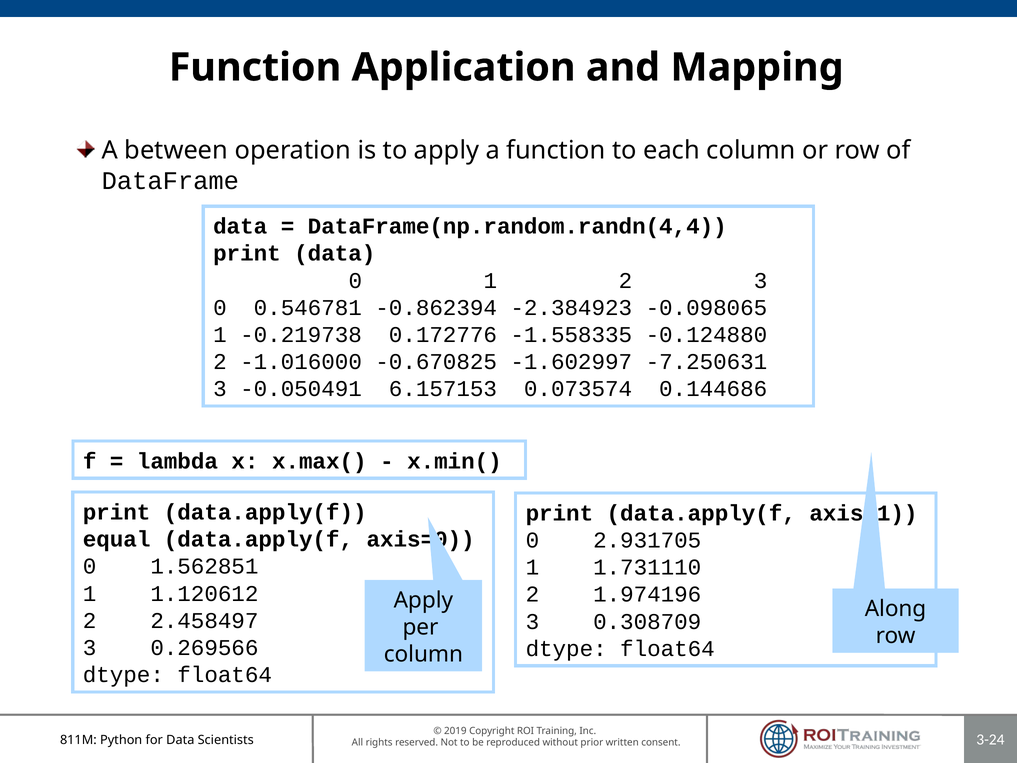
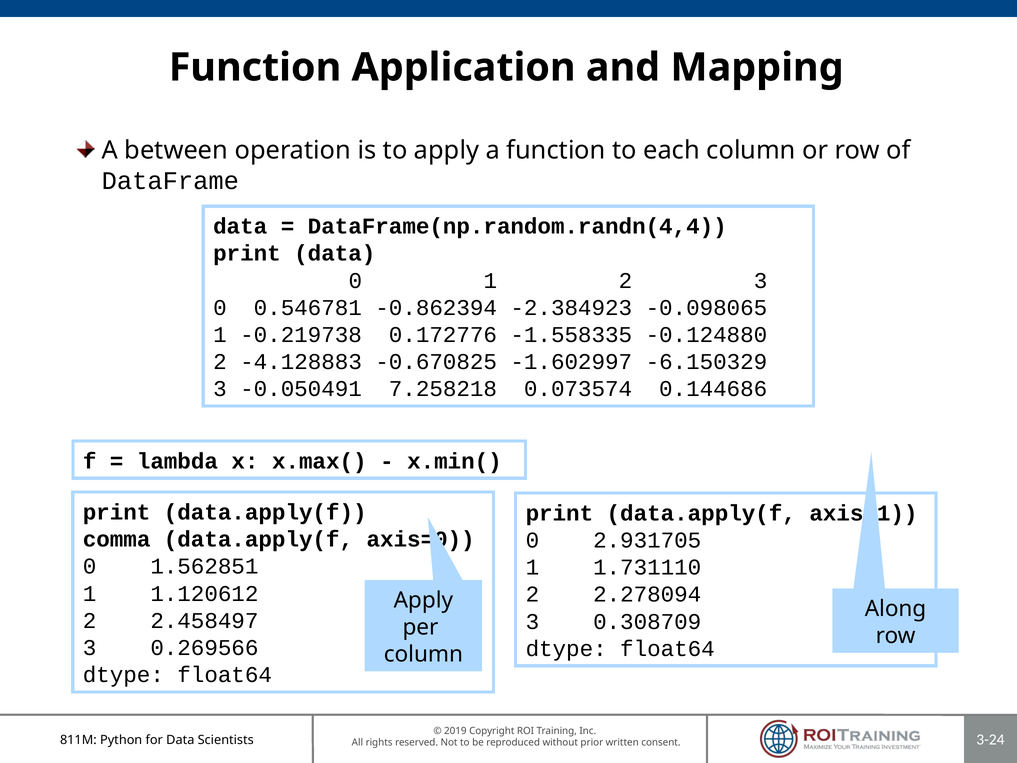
-1.016000: -1.016000 -> -4.128883 (301, 362)
-7.250631: -7.250631 -> -6.150329 (706, 362)
6.157153: 6.157153 -> 7.258218 (443, 389)
equal: equal -> comma (117, 539)
1.974196: 1.974196 -> 2.278094 (647, 594)
